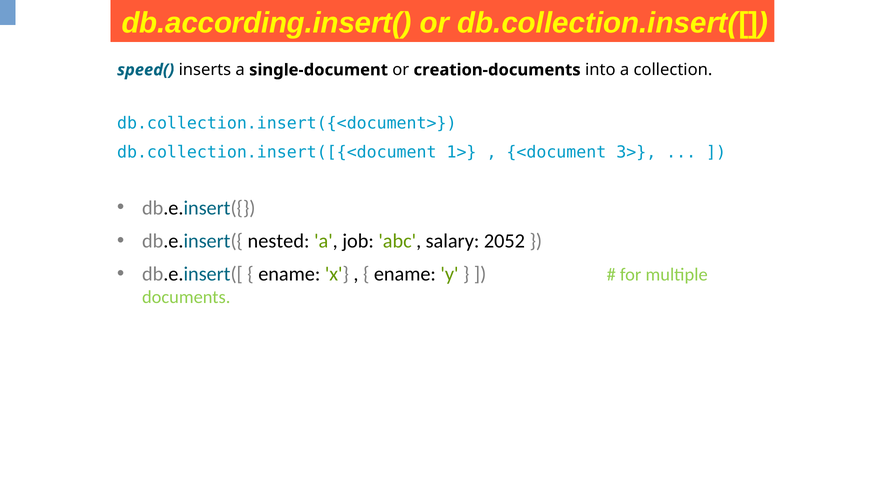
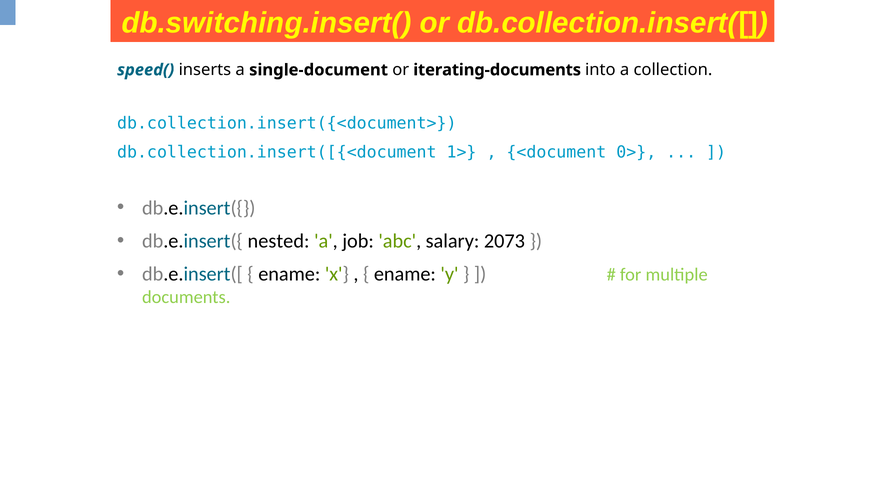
db.according.insert(: db.according.insert( -> db.switching.insert( (266, 23)
creation-documents: creation-documents -> iterating-documents (497, 70)
3>: 3> -> 0> (636, 152)
2052: 2052 -> 2073 (504, 241)
